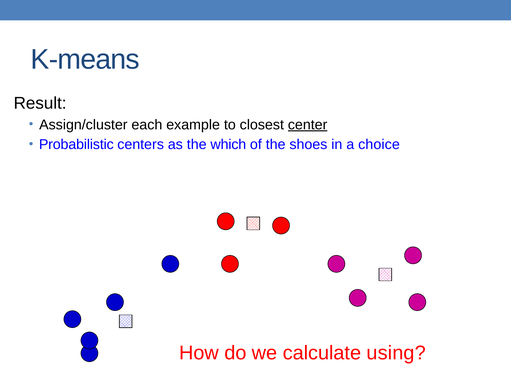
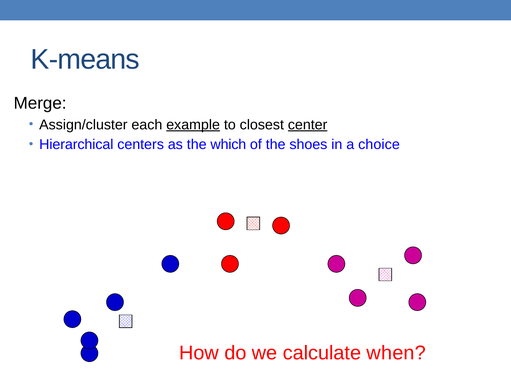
Result: Result -> Merge (40, 103)
example underline: none -> present (193, 125)
Probabilistic: Probabilistic -> Hierarchical (76, 145)
using: using -> when (396, 353)
